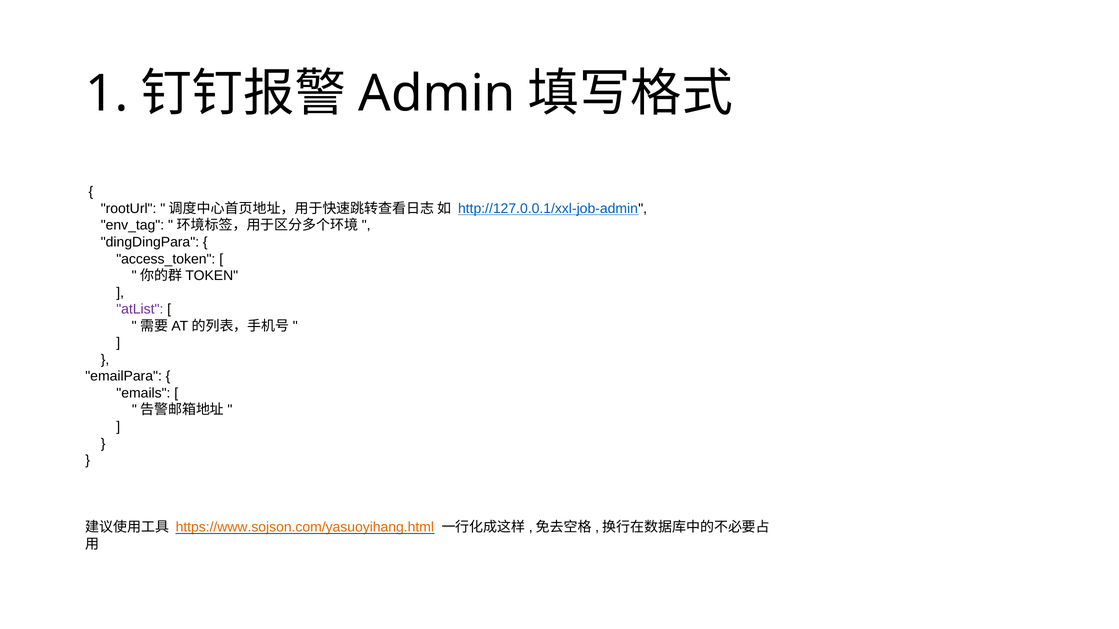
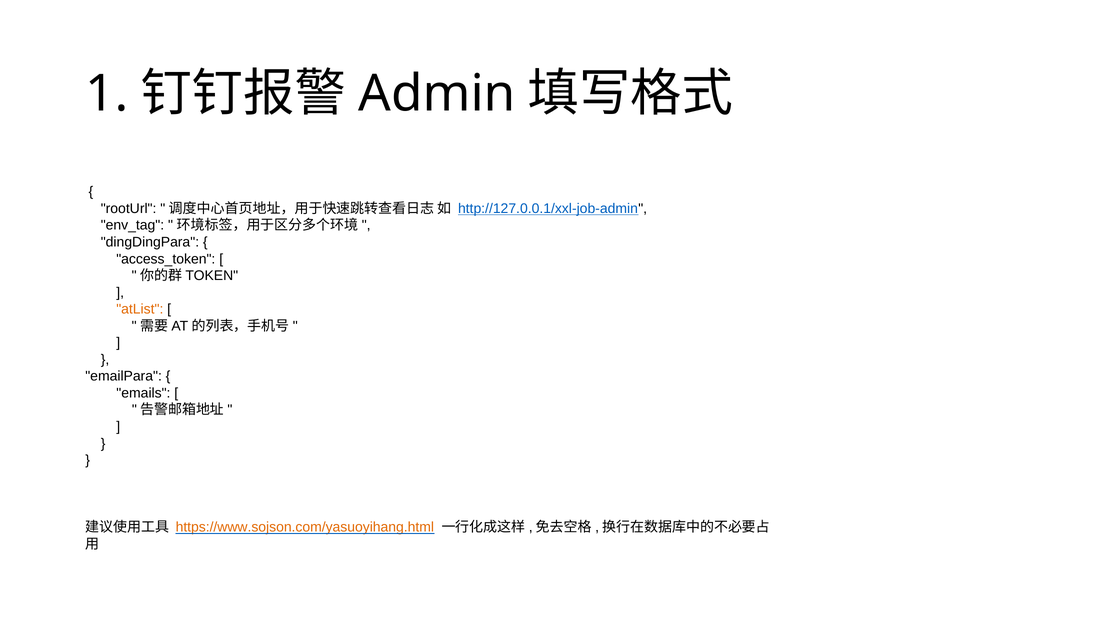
atList colour: purple -> orange (140, 309)
